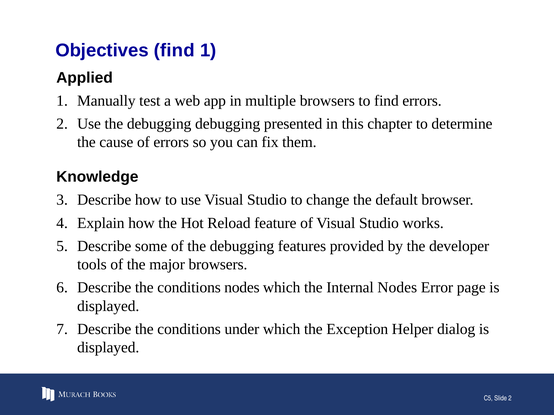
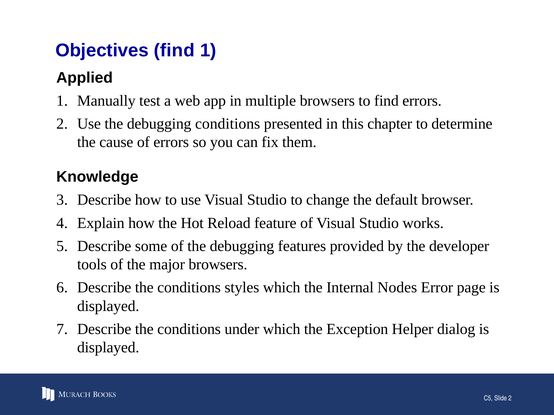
debugging debugging: debugging -> conditions (228, 124)
conditions nodes: nodes -> styles (242, 288)
